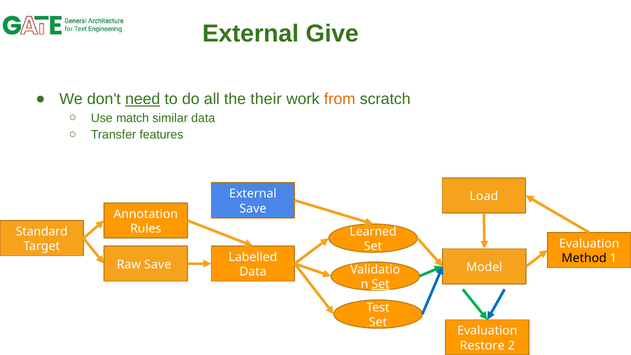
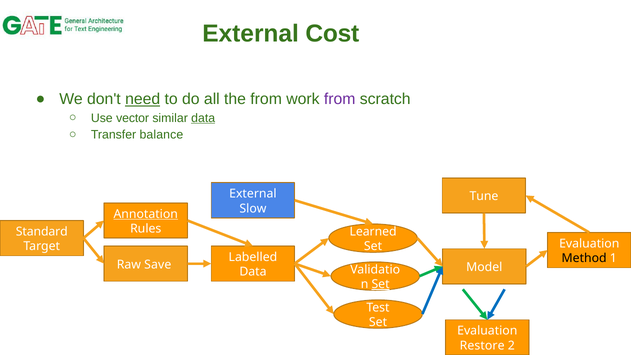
Give: Give -> Cost (332, 34)
the their: their -> from (266, 99)
from colour: orange -> purple (340, 99)
match: match -> vector (133, 118)
data underline: none -> present (203, 118)
features: features -> balance (161, 135)
Load: Load -> Tune (484, 196)
Save: Save -> Slow (253, 208)
Annotation underline: none -> present (146, 214)
